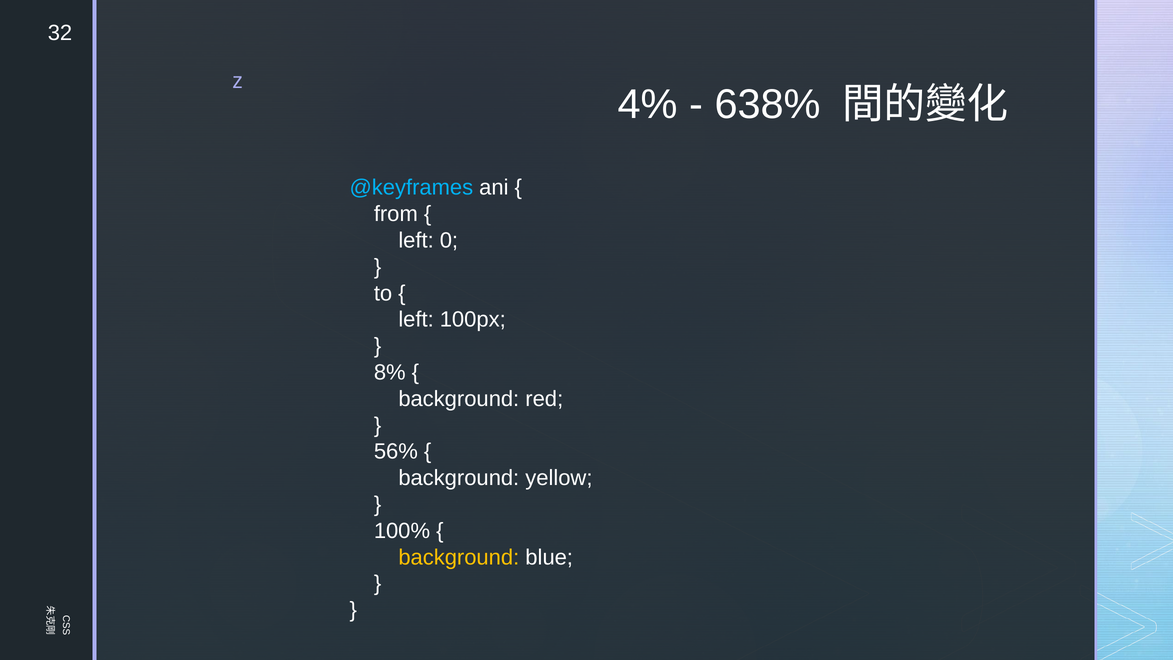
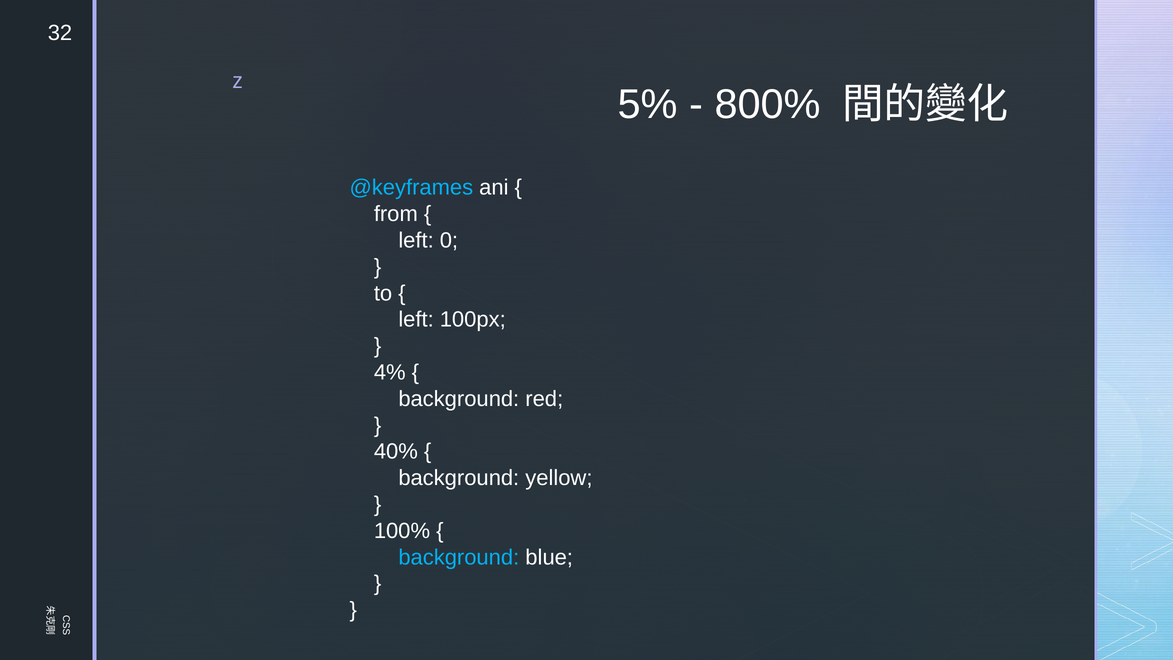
4%: 4% -> 5% (648, 104)
638%: 638% -> 800% (768, 104)
8%: 8% -> 4% (390, 372)
56%: 56% -> 40% (396, 452)
background colour: yellow -> light blue (459, 557)
